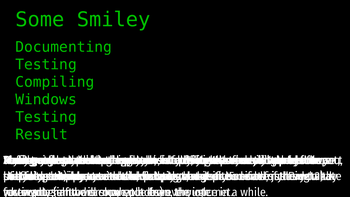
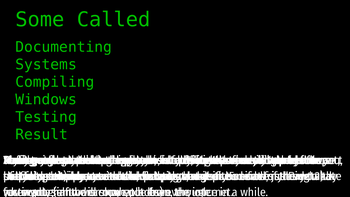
Smiley: Smiley -> Called (114, 20)
Testing: Testing -> Systems (46, 65)
